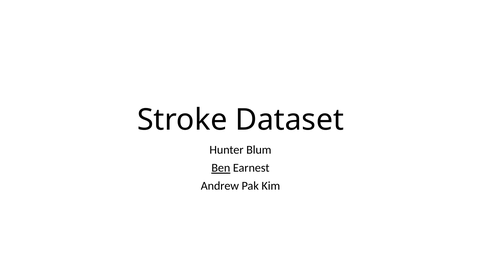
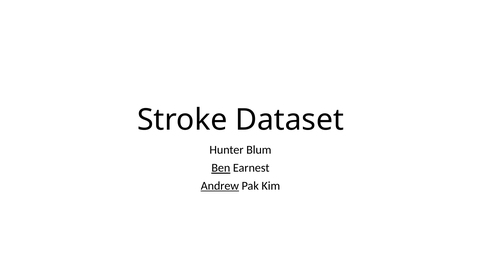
Andrew underline: none -> present (220, 186)
